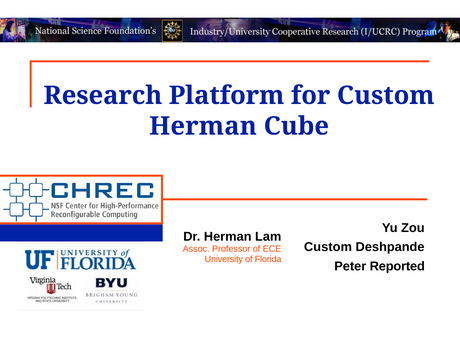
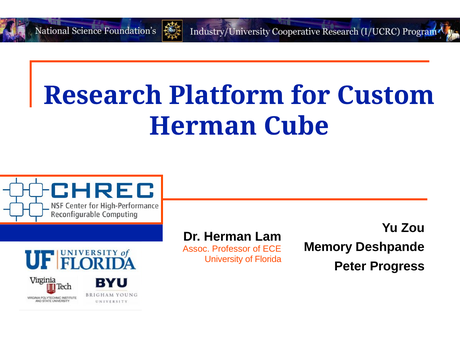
Custom: Custom -> Memory (328, 247)
Reported: Reported -> Progress (397, 266)
